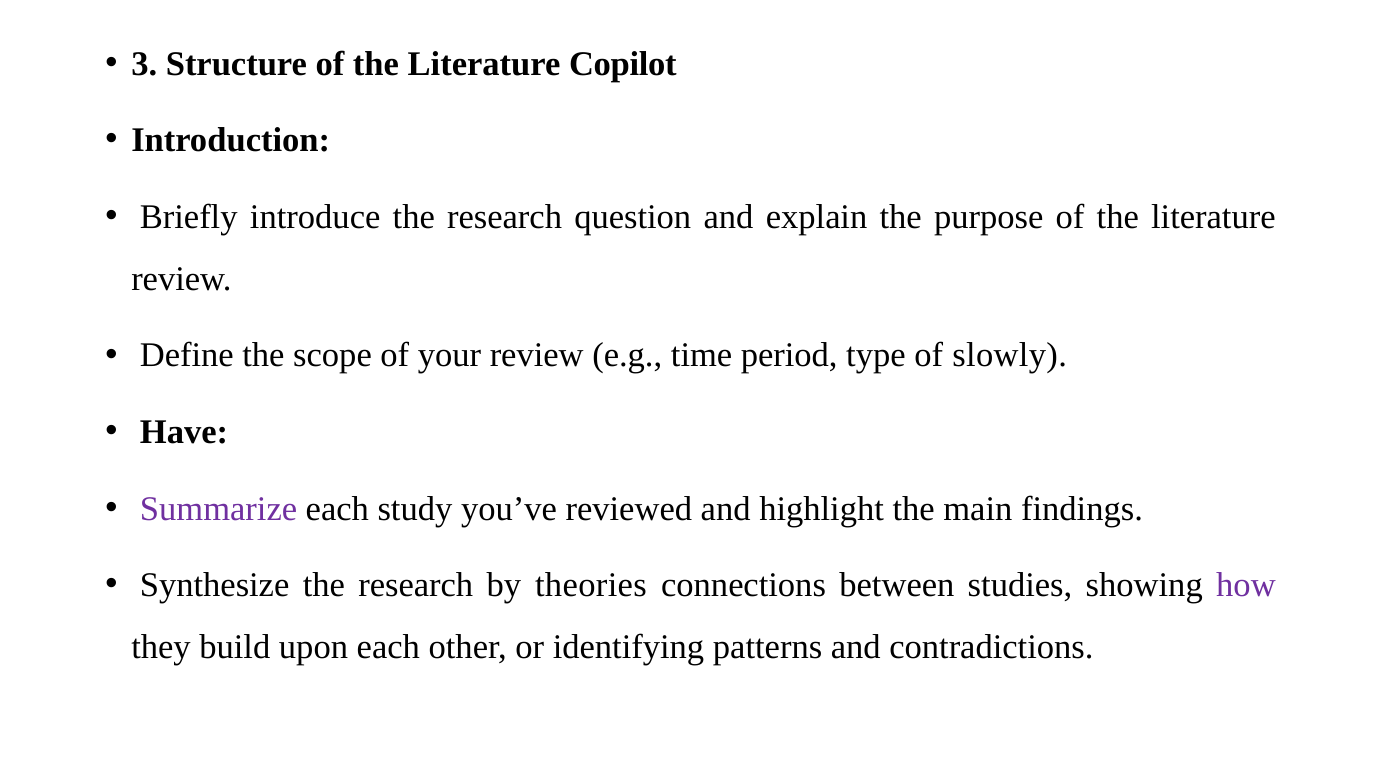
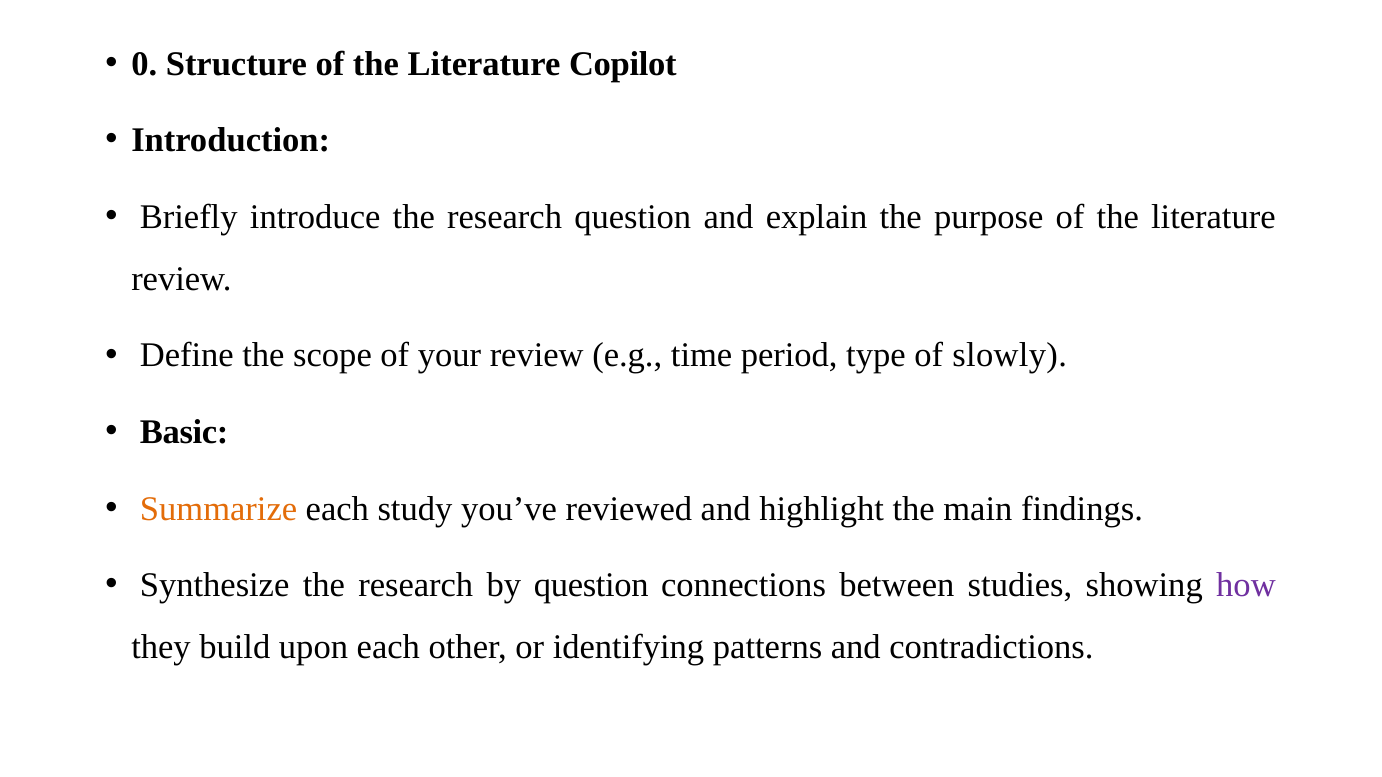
3: 3 -> 0 (144, 64)
Have: Have -> Basic (184, 432)
Summarize colour: purple -> orange (219, 509)
by theories: theories -> question (591, 585)
